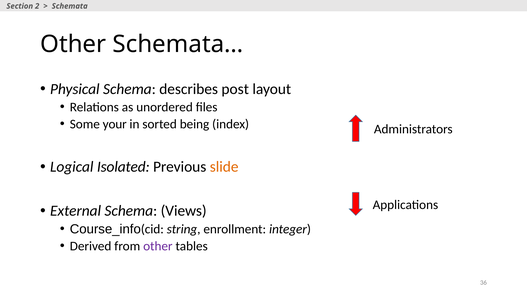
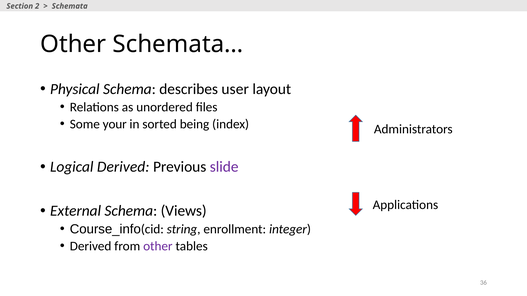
post: post -> user (235, 89)
Logical Isolated: Isolated -> Derived (123, 167)
slide colour: orange -> purple (224, 167)
